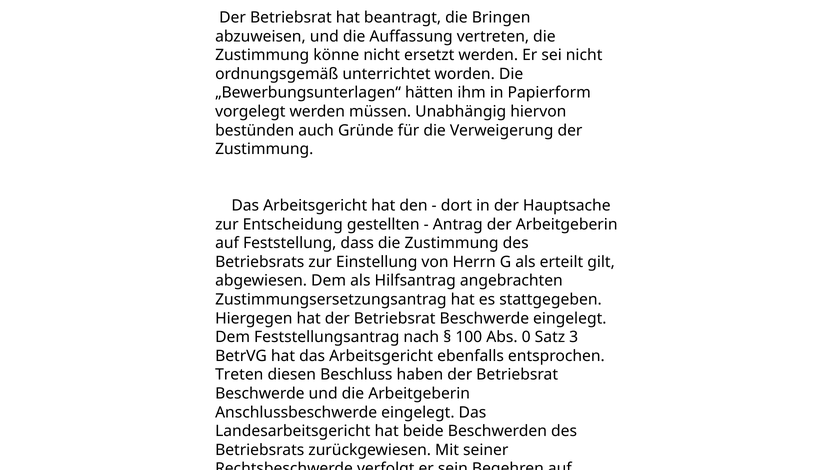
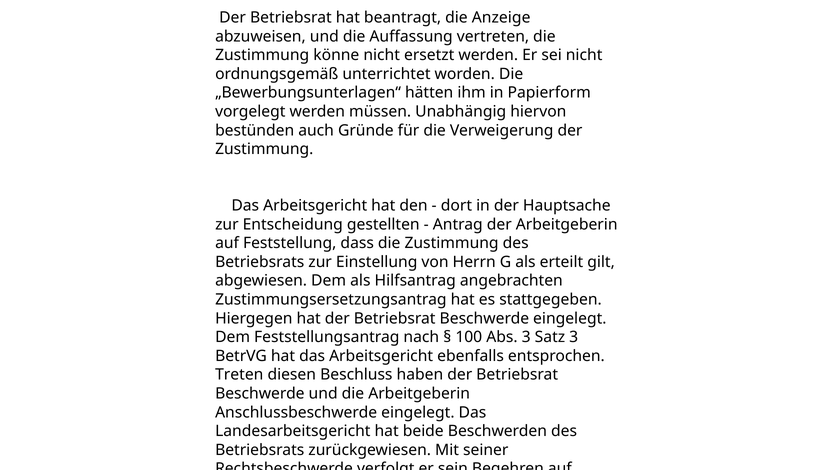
Bringen: Bringen -> Anzeige (501, 18)
Abs 0: 0 -> 3 (526, 337)
